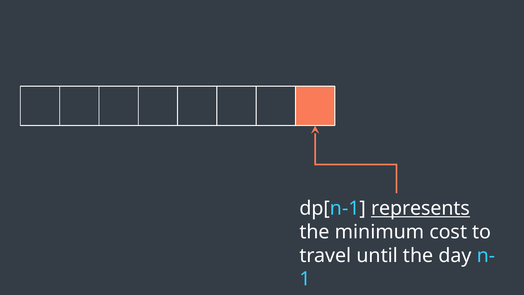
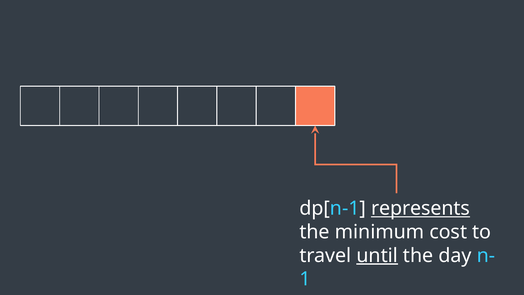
until underline: none -> present (377, 255)
